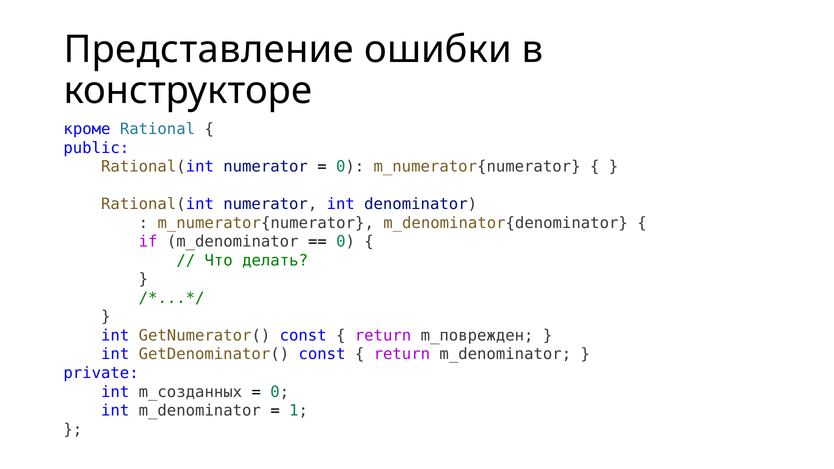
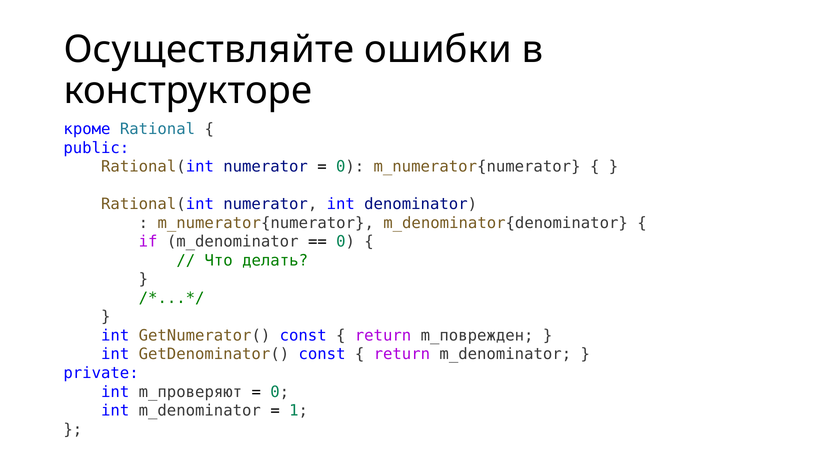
Представление: Представление -> Осуществляйте (209, 49)
m_созданных: m_созданных -> m_проверяют (190, 392)
